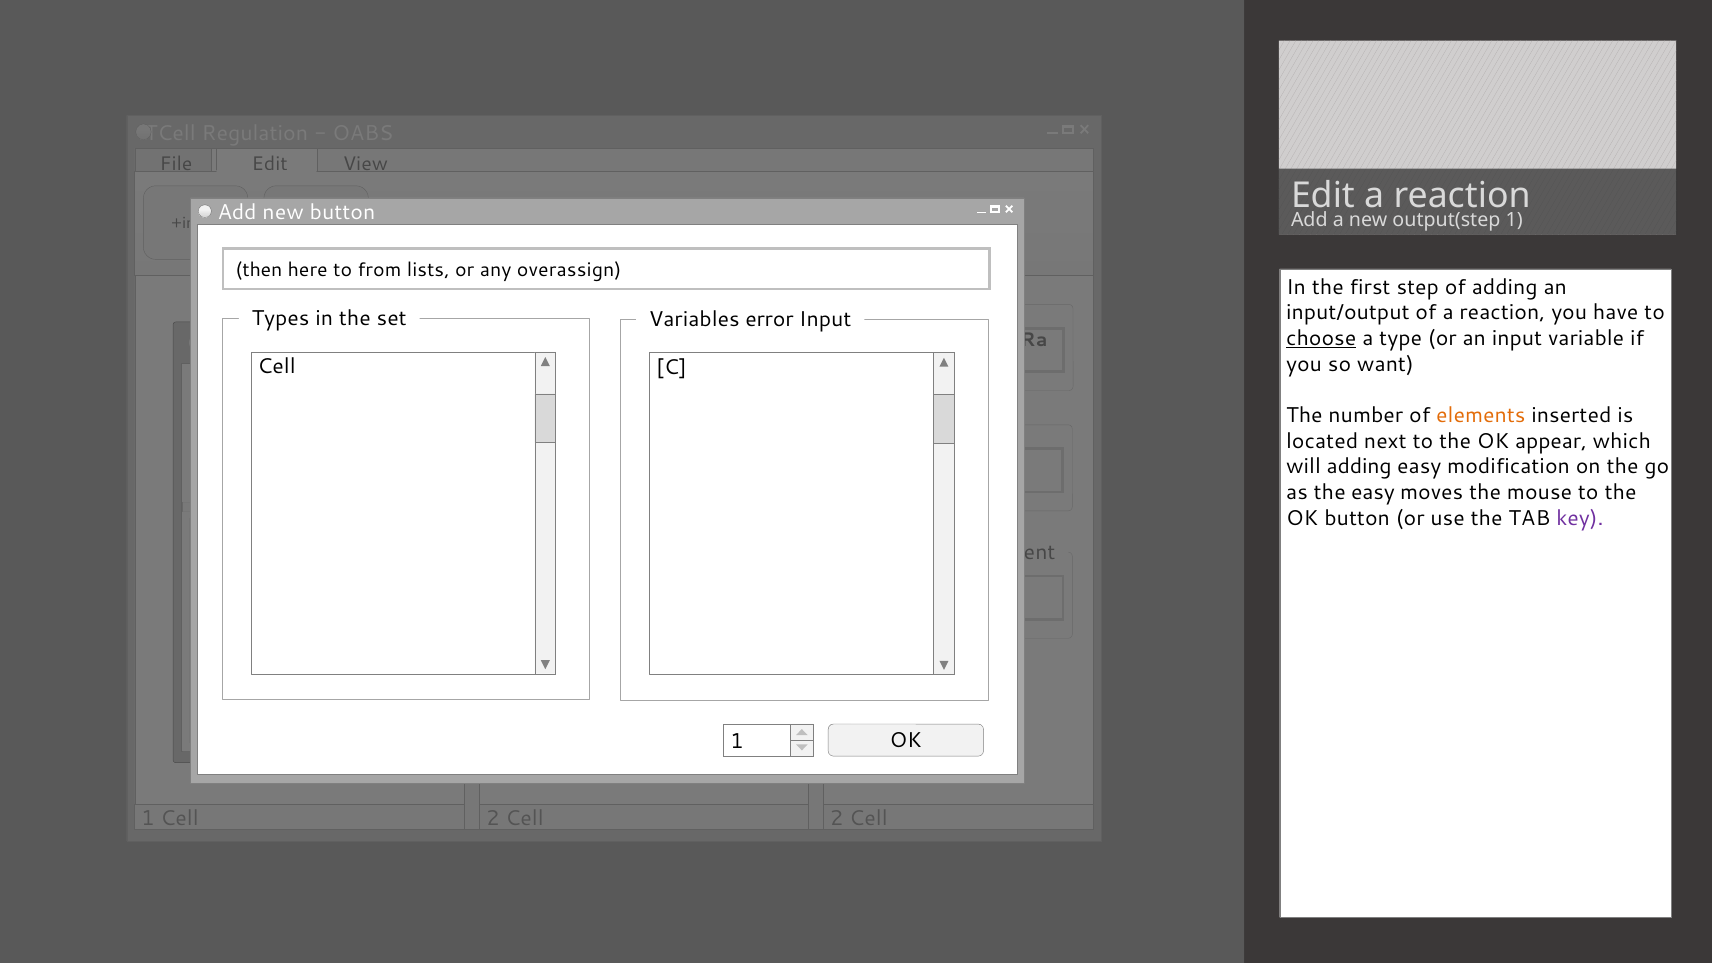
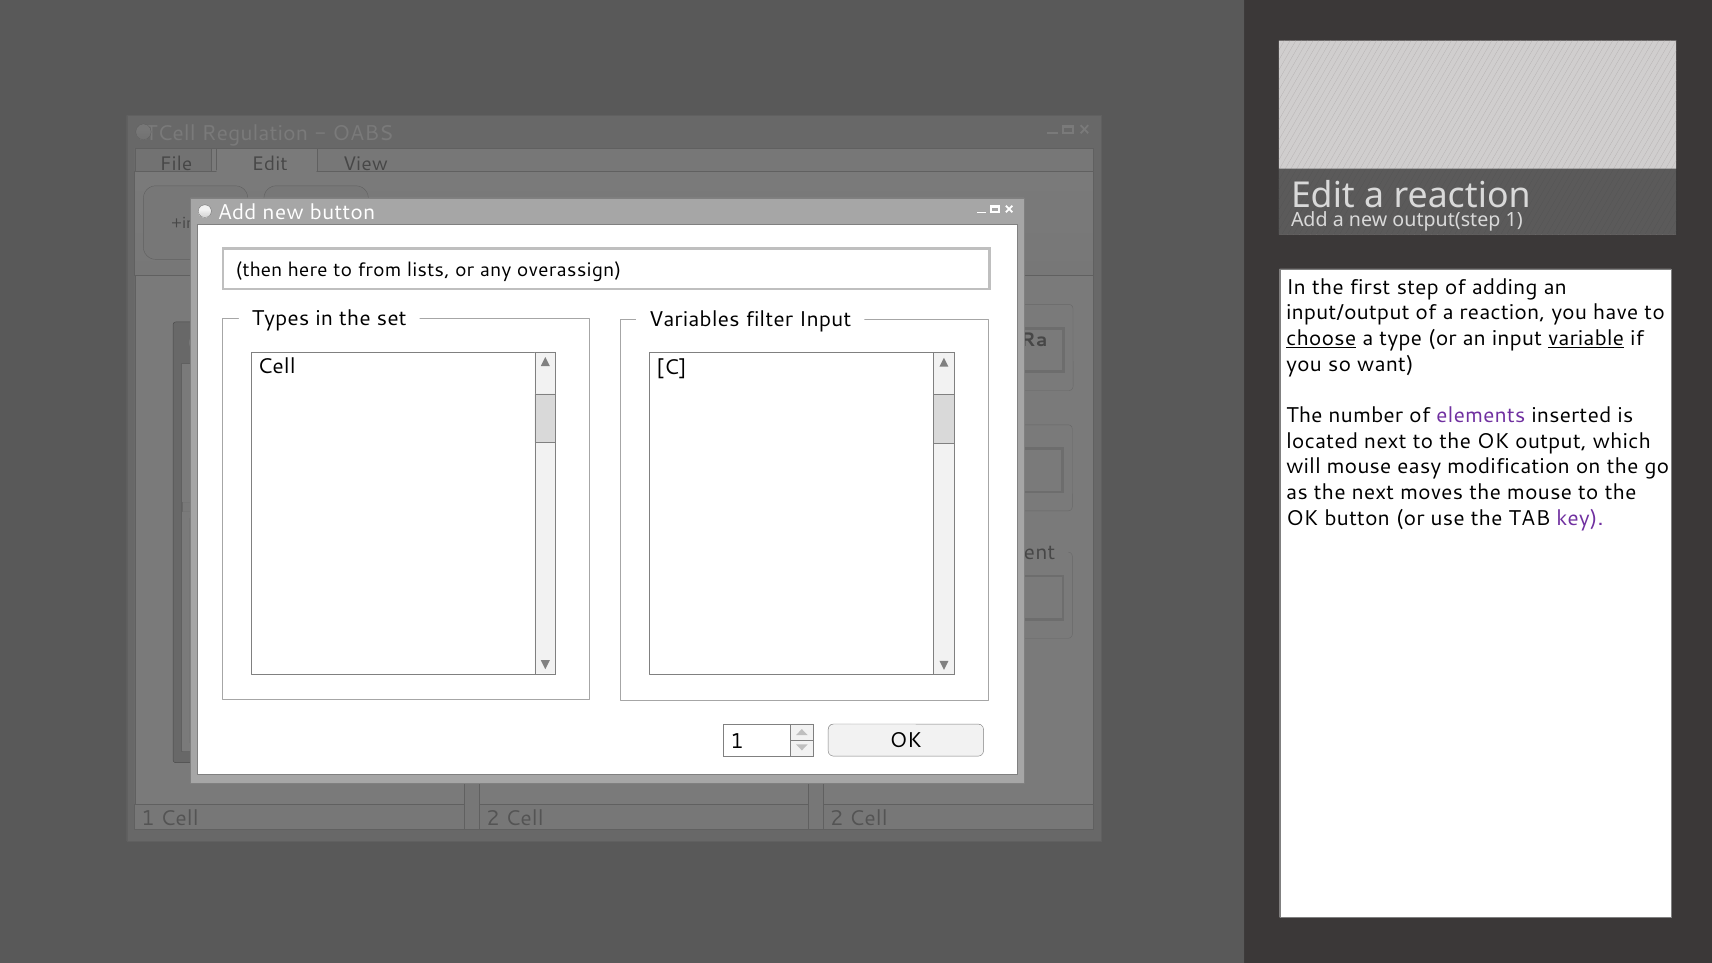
error: error -> filter (769, 319)
variable underline: none -> present (1586, 338)
elements colour: orange -> purple (1481, 415)
appear: appear -> output (1551, 441)
will adding: adding -> mouse (1359, 467)
the easy: easy -> next (1373, 492)
